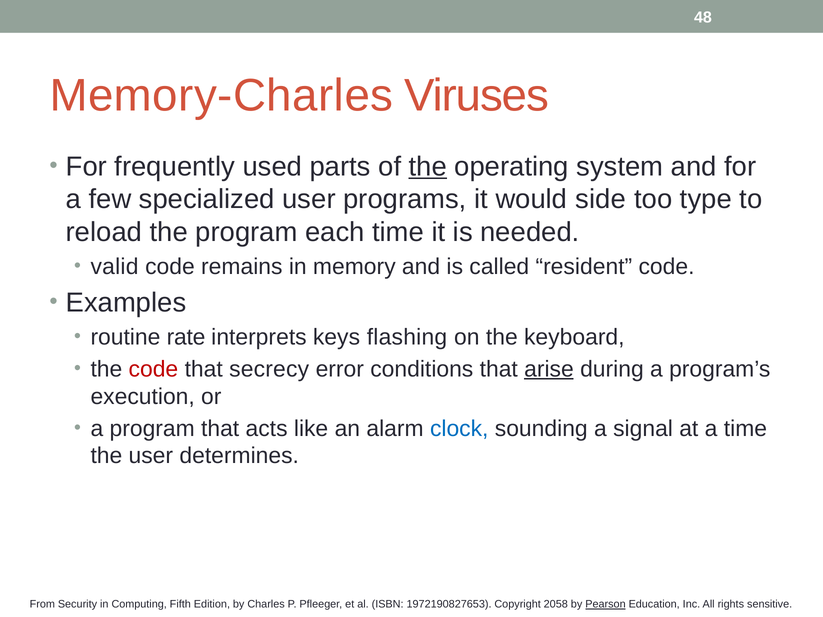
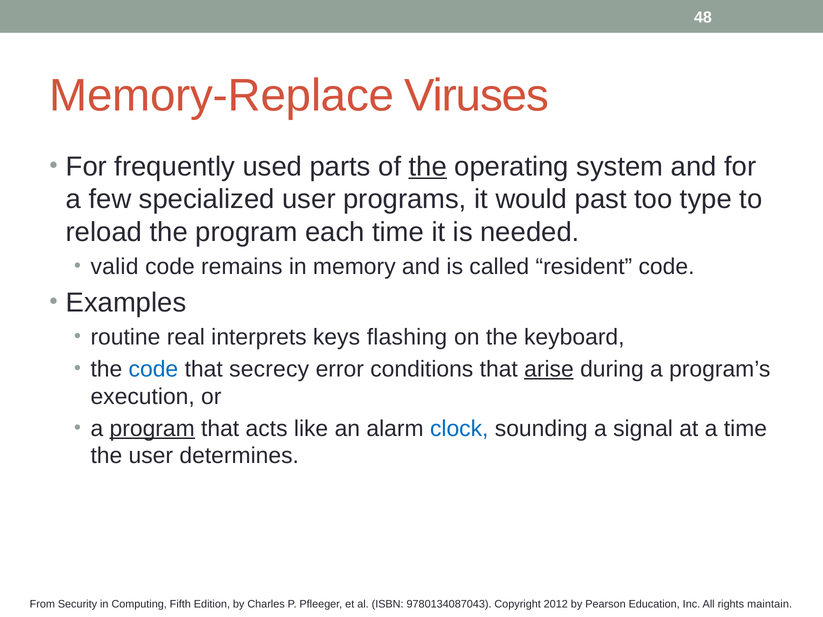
Memory-Charles: Memory-Charles -> Memory-Replace (222, 96)
side: side -> past (601, 199)
rate: rate -> real (186, 337)
code colour: red -> blue (153, 369)
program underline: none -> present (152, 429)
1972190827653: 1972190827653 -> 9780134087043 (449, 605)
2058: 2058 -> 2012 (556, 605)
Pearson underline: present -> none (606, 605)
sensitive: sensitive -> maintain (770, 605)
